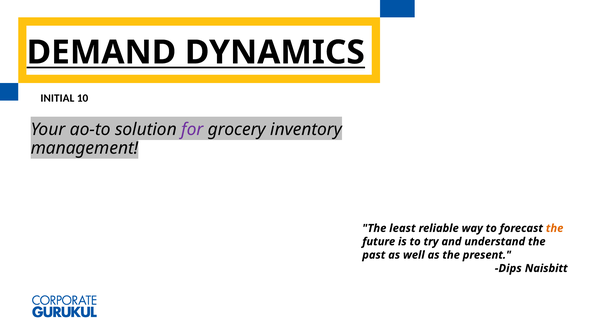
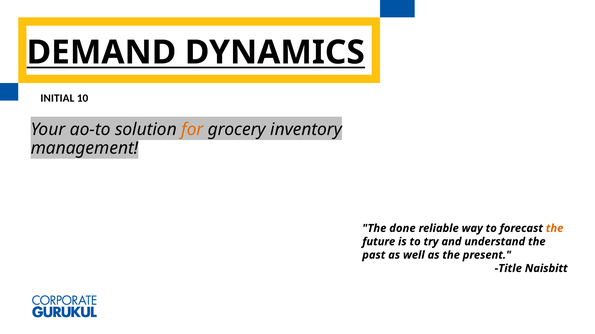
for colour: purple -> orange (192, 130)
least: least -> done (402, 229)
Dips: Dips -> Title (508, 269)
